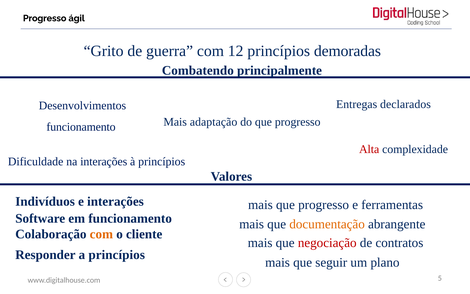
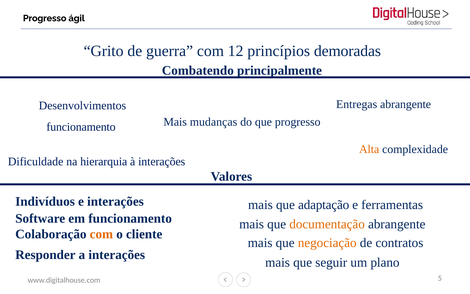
Entregas declarados: declarados -> abrangente (406, 104)
adaptação: adaptação -> mudanças (214, 122)
Alta colour: red -> orange (369, 149)
na interações: interações -> hierarquia (104, 162)
à princípios: princípios -> interações (162, 162)
mais que progresso: progresso -> adaptação (324, 205)
negociação colour: red -> orange (327, 243)
a princípios: princípios -> interações (117, 254)
